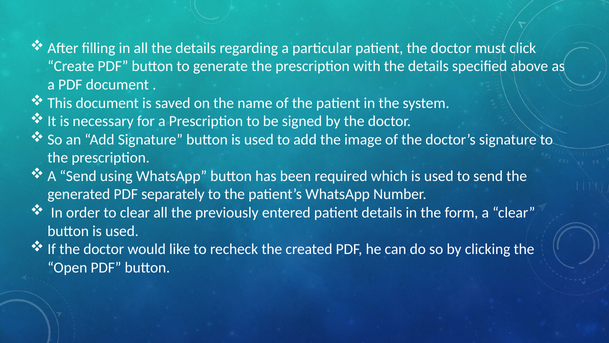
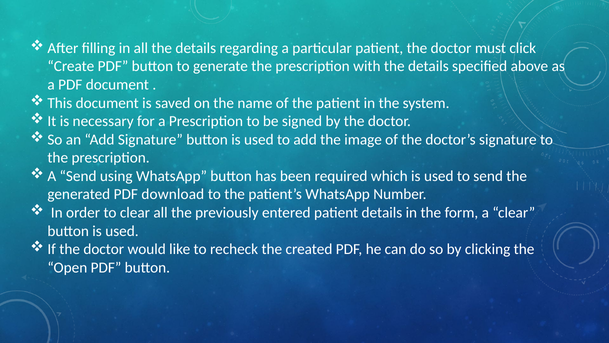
separately: separately -> download (173, 194)
